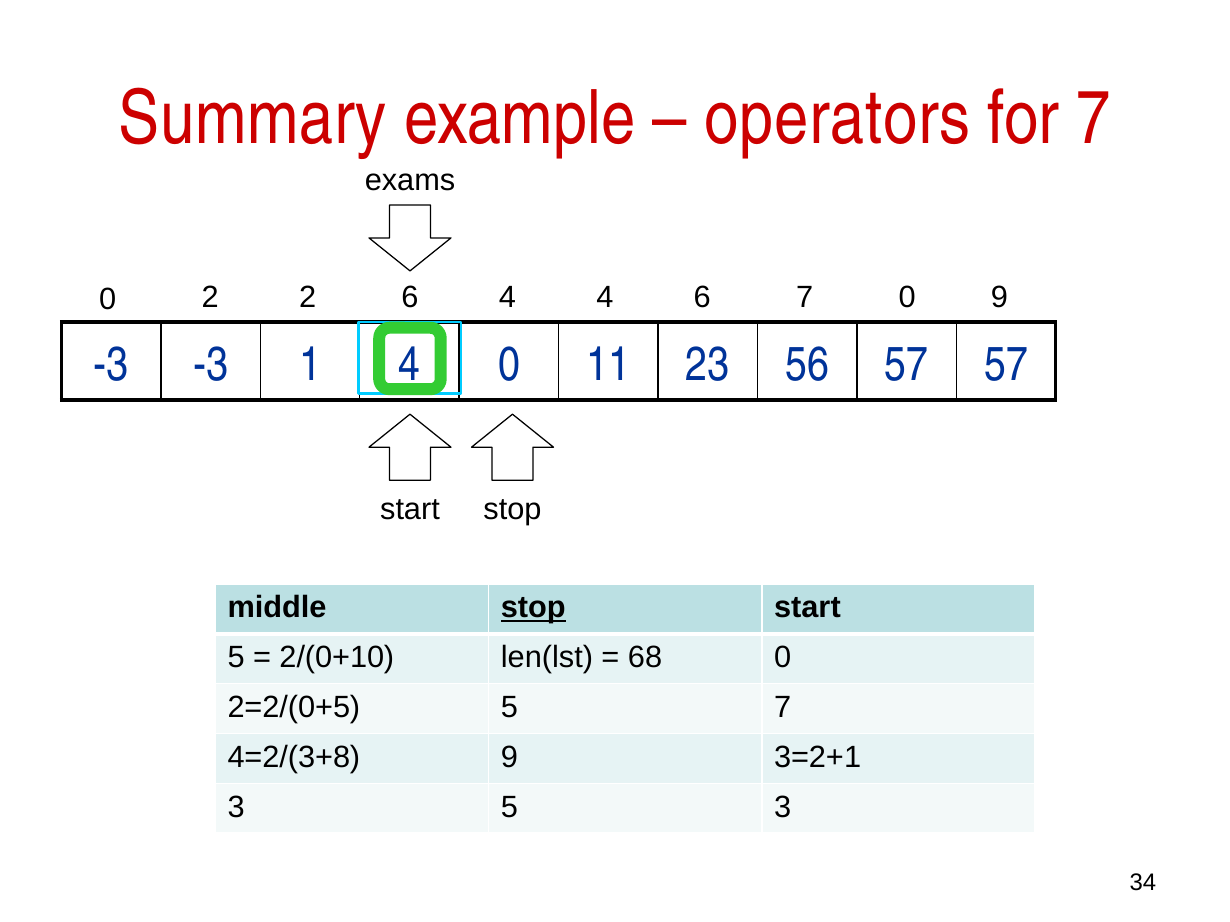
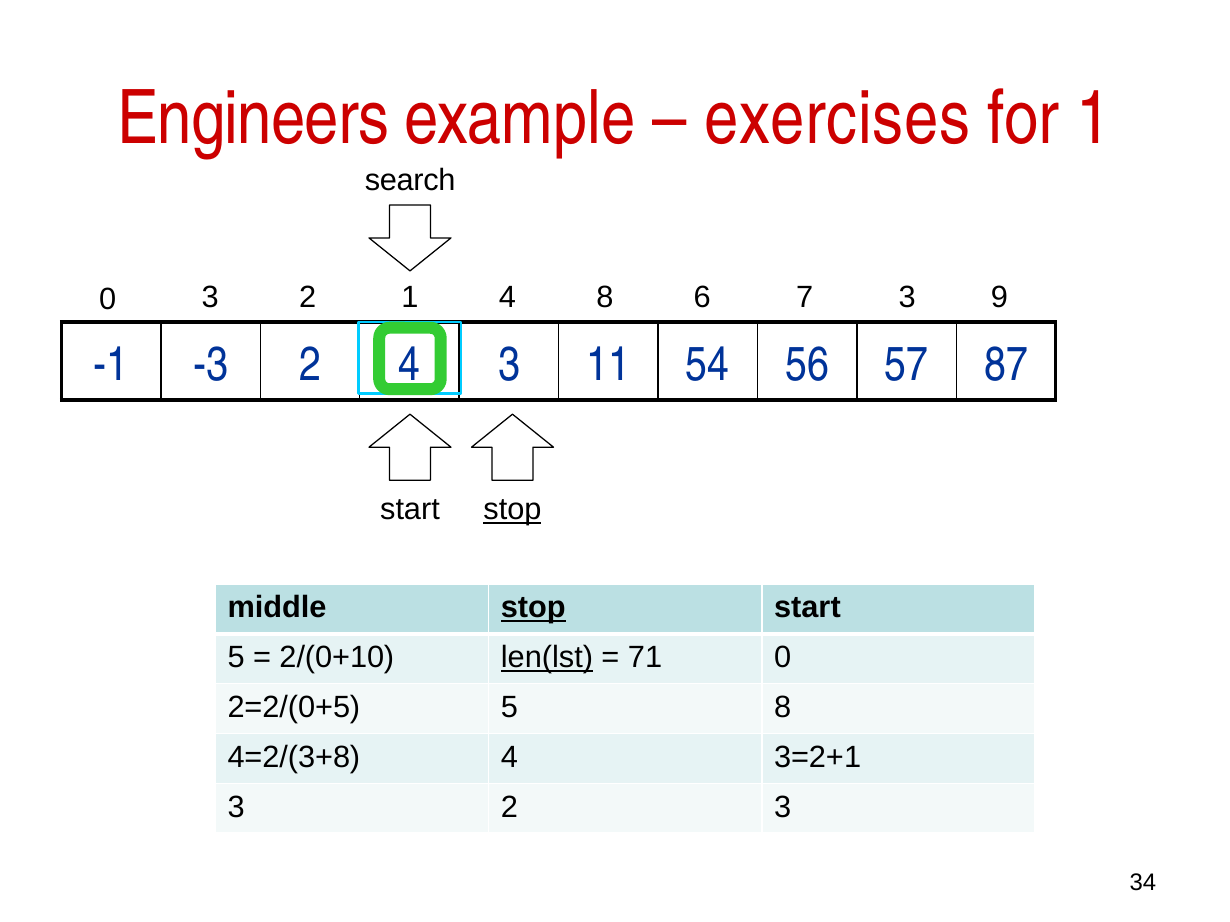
Summary: Summary -> Engineers (253, 119)
operators: operators -> exercises (837, 119)
for 7: 7 -> 1 (1093, 119)
exams: exams -> search (410, 180)
0 2: 2 -> 3 (210, 298)
2 6: 6 -> 1 (410, 298)
4 4: 4 -> 8 (605, 298)
7 0: 0 -> 3 (907, 298)
-3: -3 -> -1 (111, 365)
-3 1: 1 -> 2 (310, 365)
0: 0 -> 3 (509, 365)
23: 23 -> 54 (708, 365)
57 57: 57 -> 87 (1006, 365)
stop underline: none -> present (512, 510)
len(lst underline: none -> present (547, 658)
68: 68 -> 71 (645, 658)
5 7: 7 -> 8 (783, 708)
4 9: 9 -> 4 (509, 758)
5: 5 -> 2 (509, 808)
